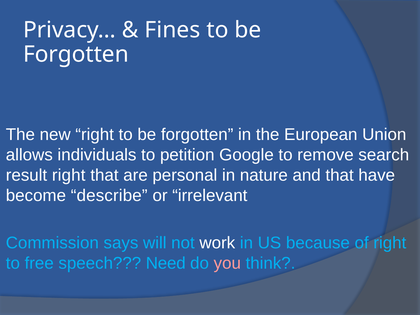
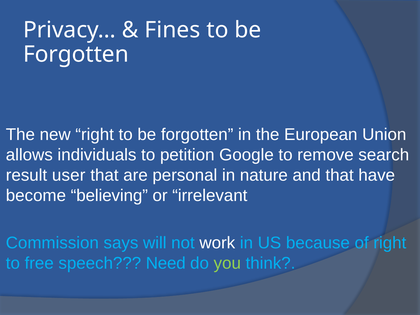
result right: right -> user (69, 175)
describe: describe -> believing (109, 195)
you colour: pink -> light green (227, 263)
